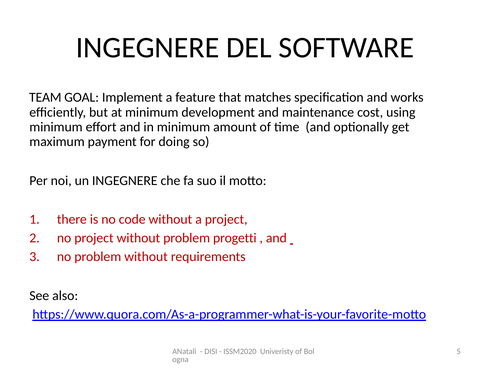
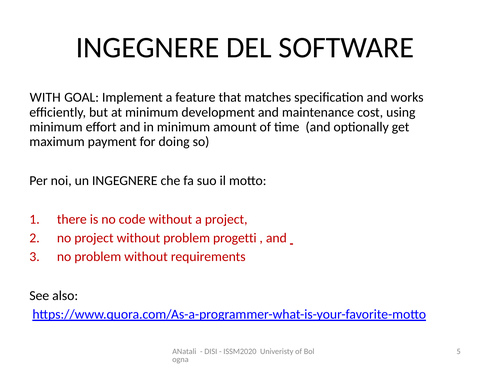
TEAM: TEAM -> WITH (45, 97)
